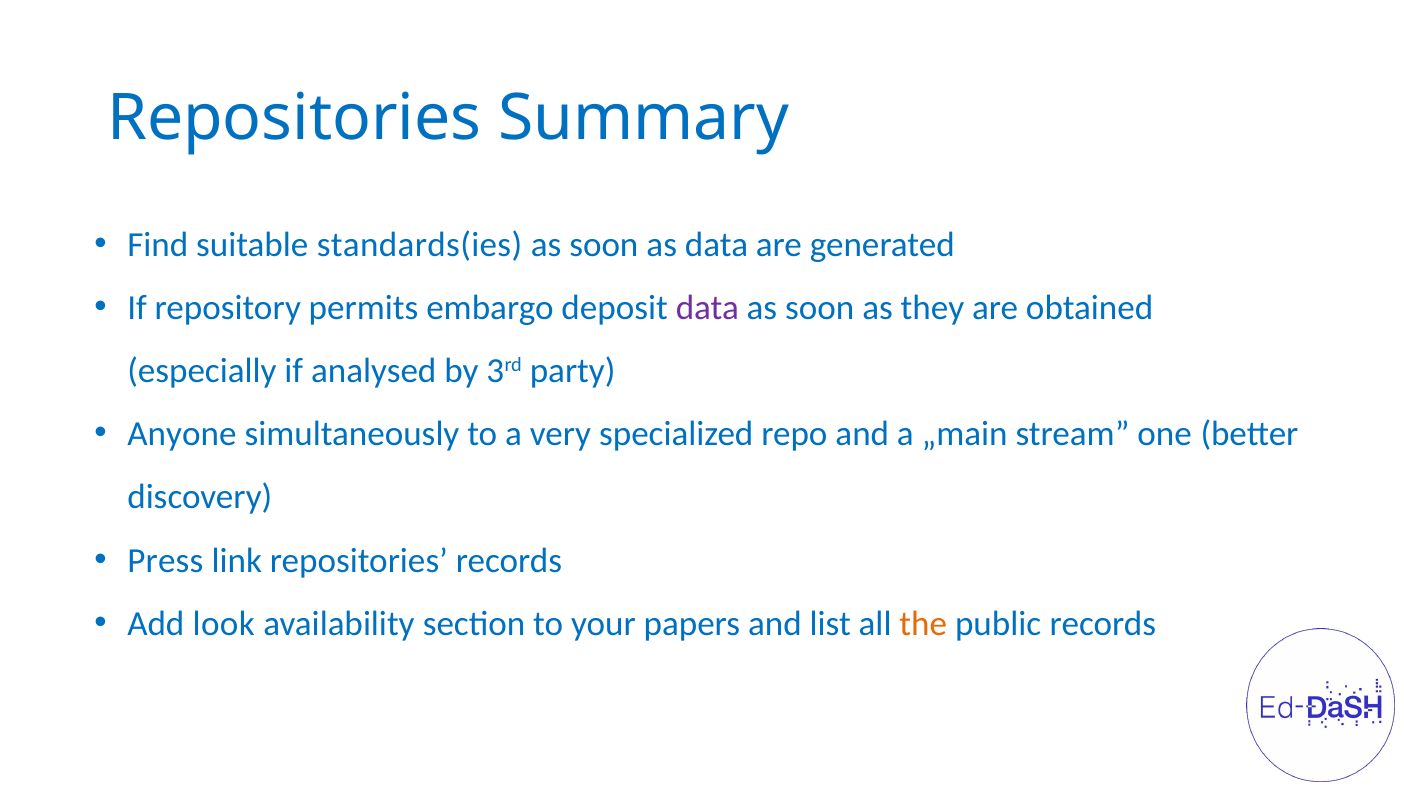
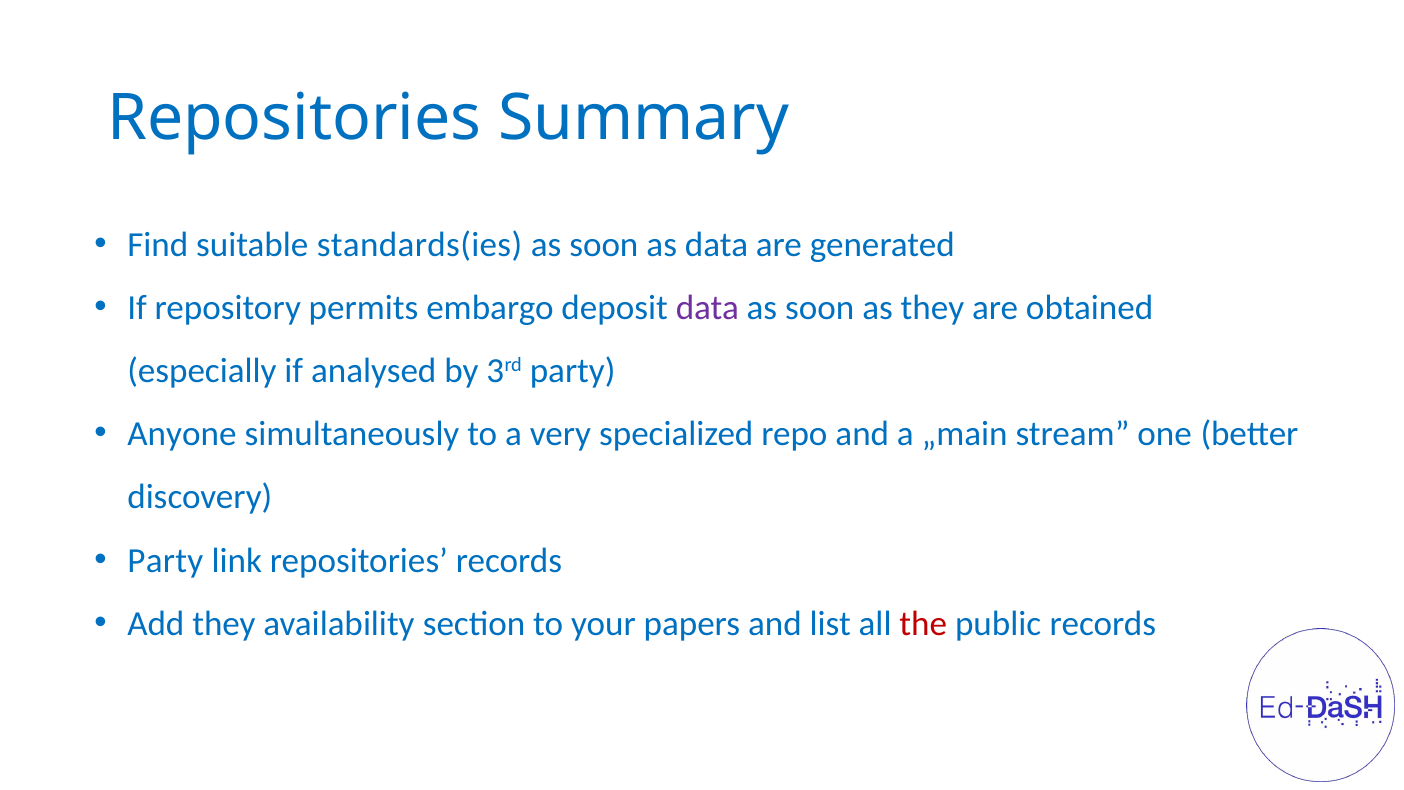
Press: Press -> Party (165, 560)
Add look: look -> they (224, 623)
the colour: orange -> red (923, 623)
